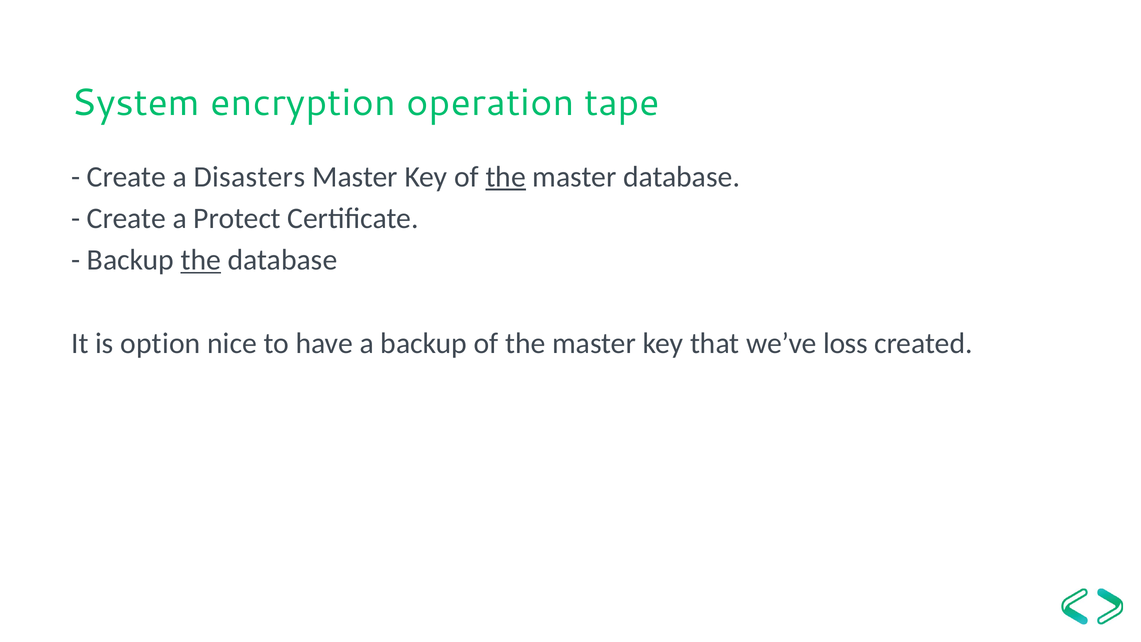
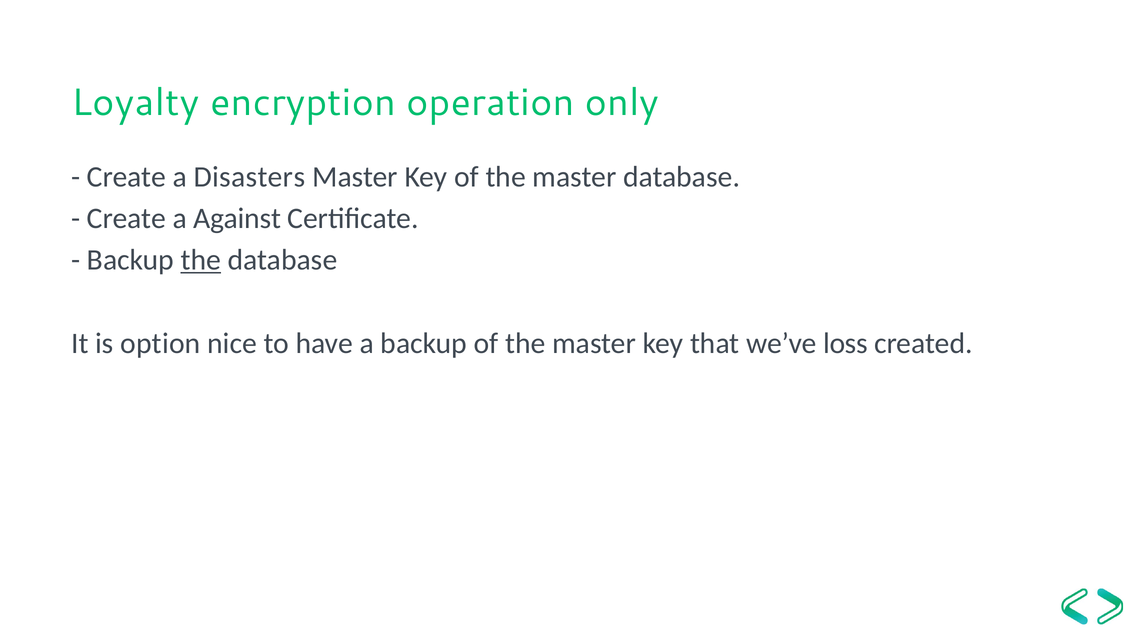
System: System -> Loyalty (135, 103)
tape: tape -> only (622, 103)
the underline: present -> none (506, 177)
Protect: Protect -> Against (237, 218)
